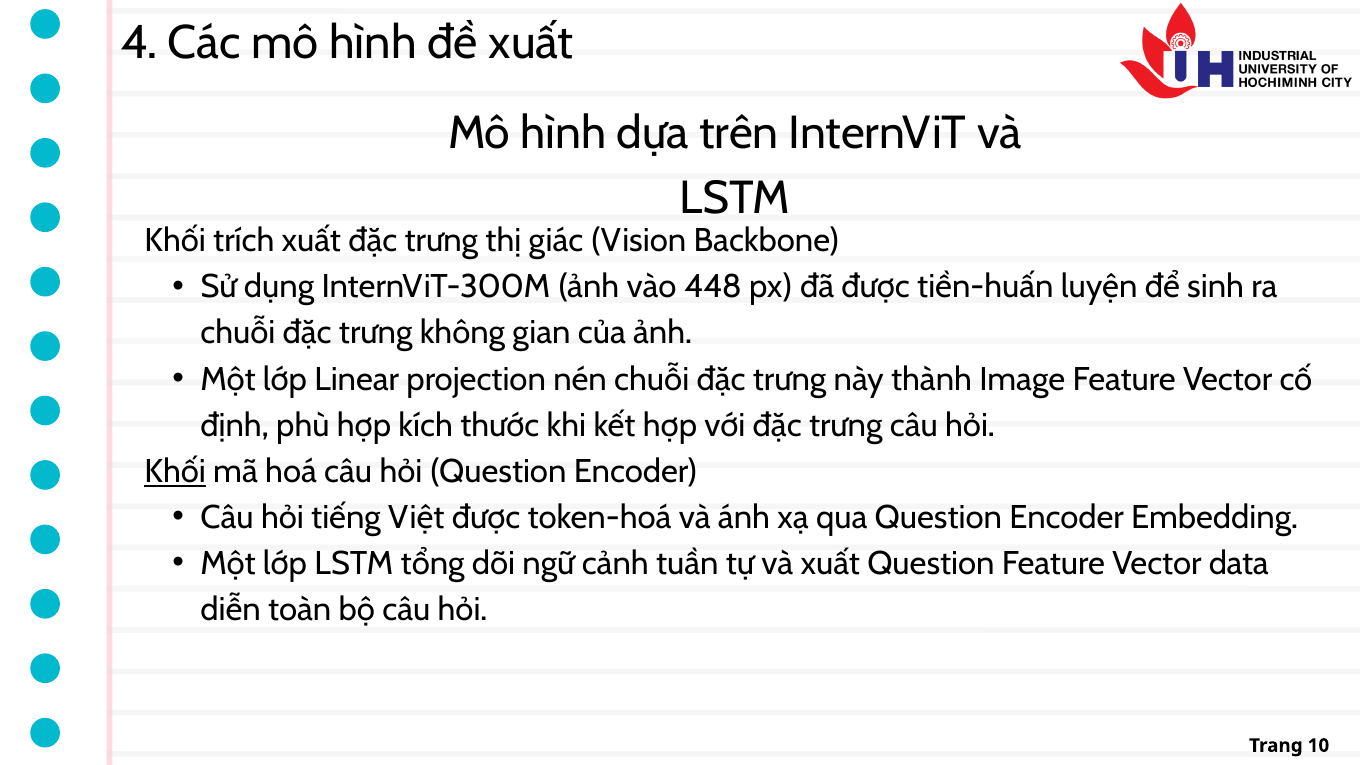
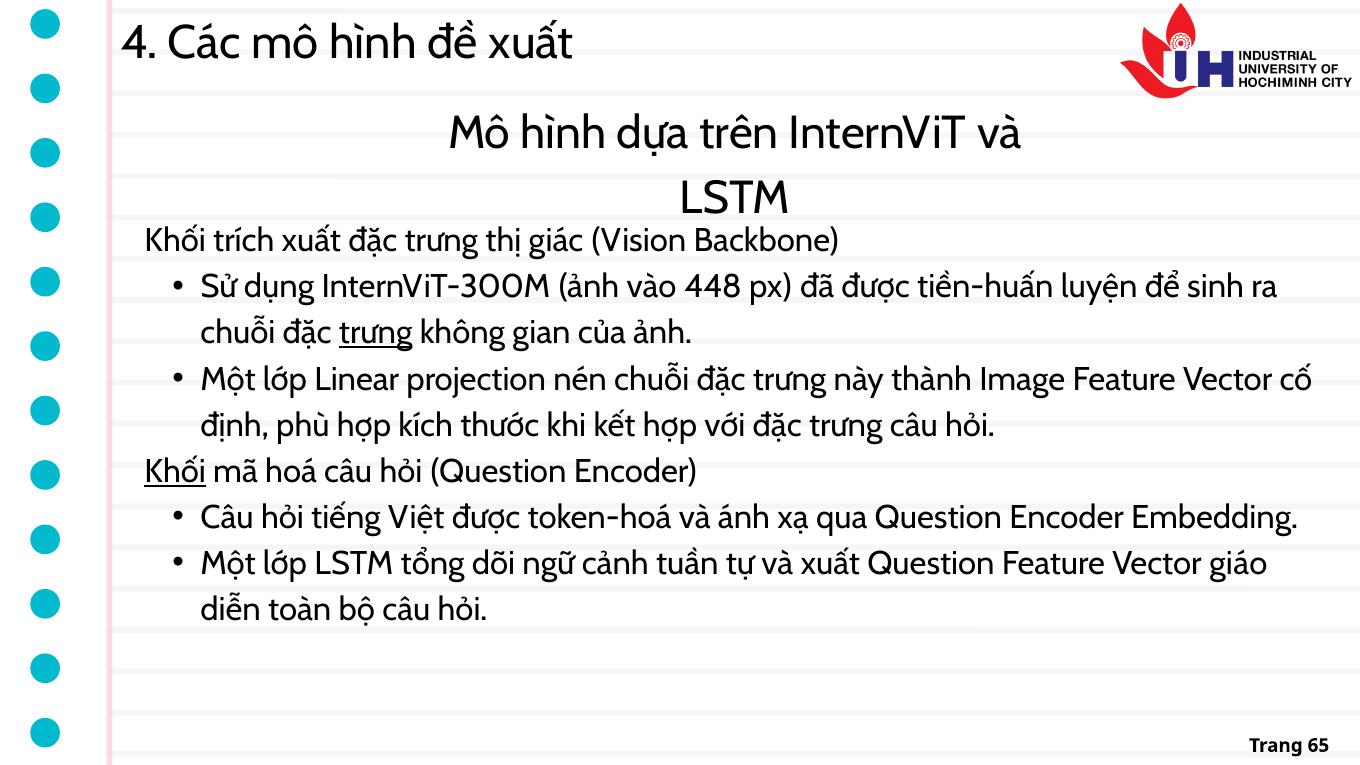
trưng underline: none -> present (376, 333)
data: data -> giáo (1238, 564)
10: 10 -> 65 (1318, 746)
